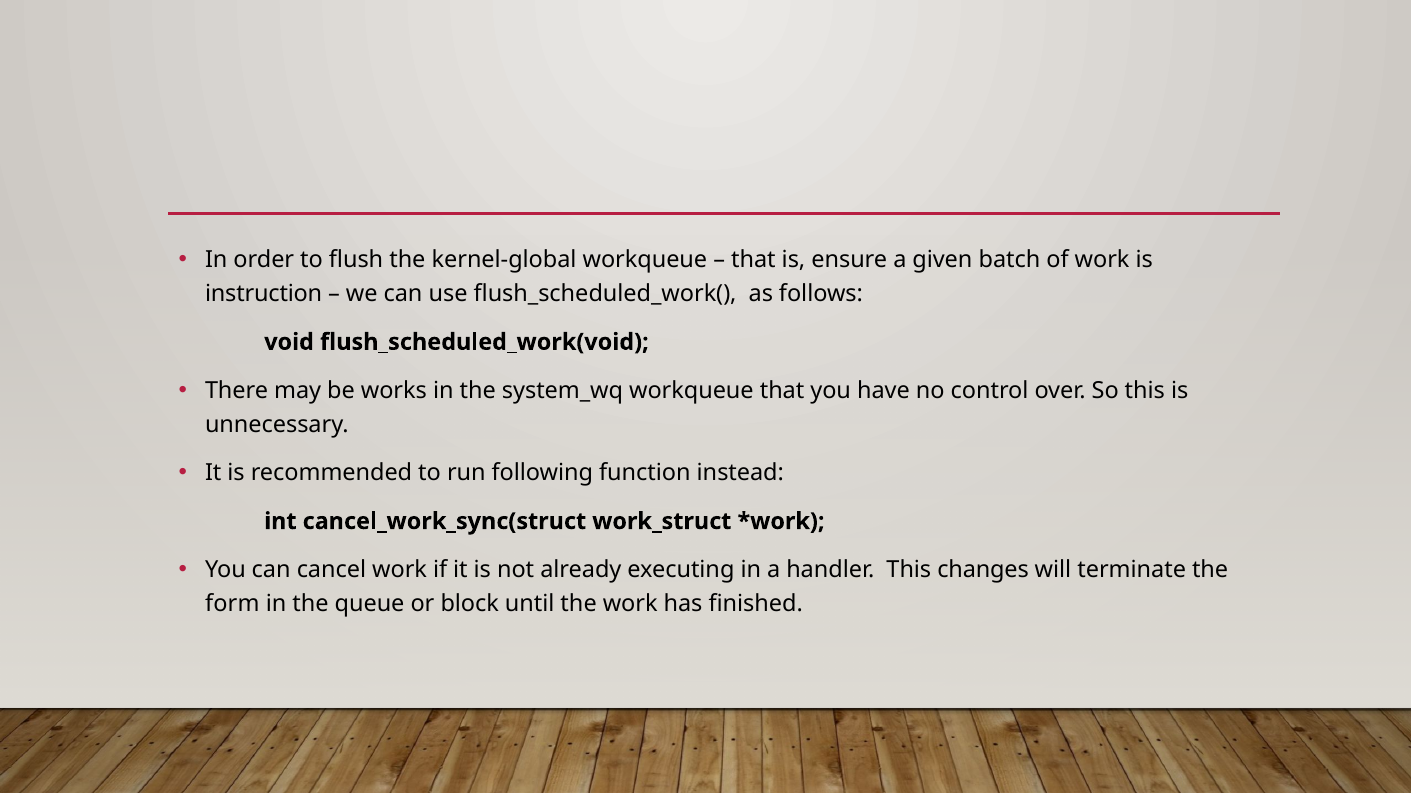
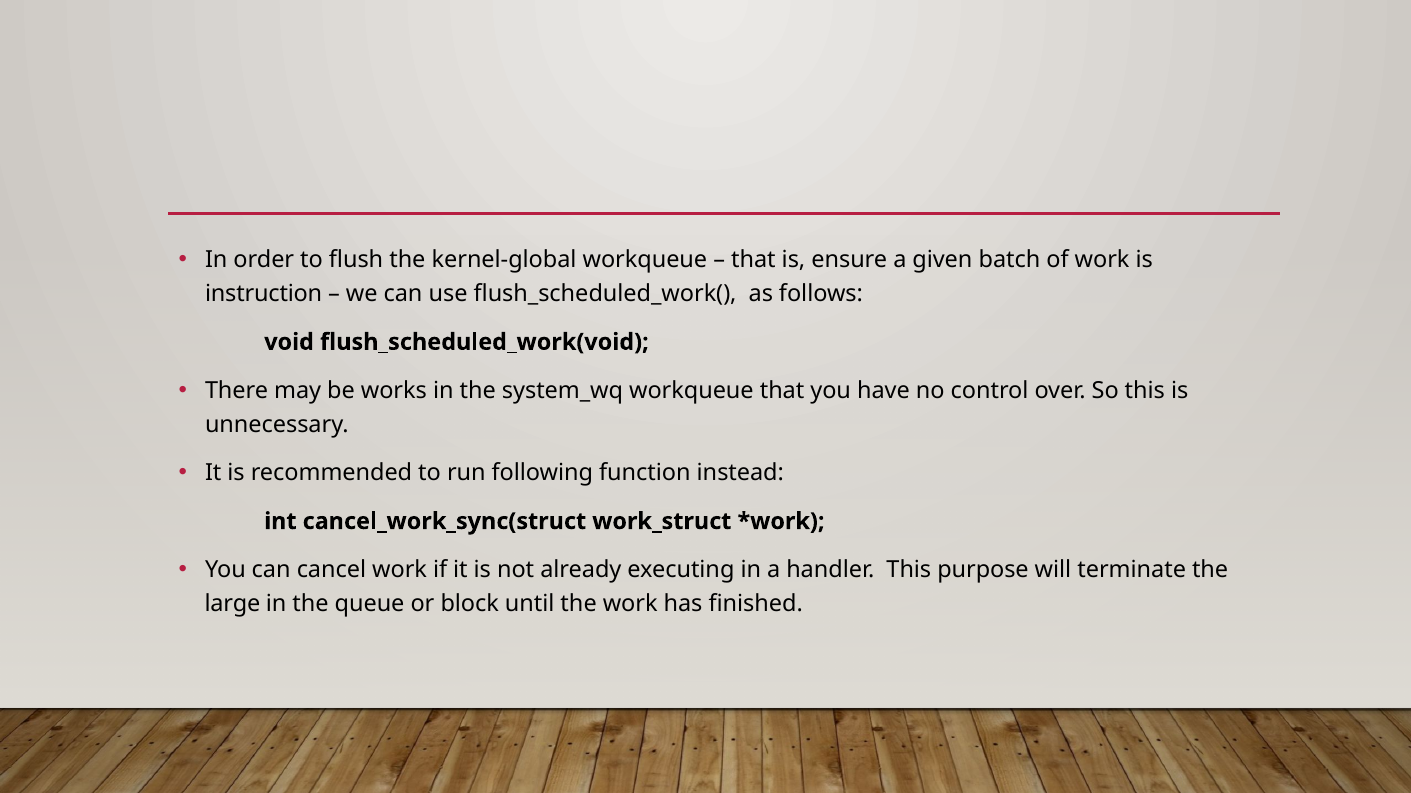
changes: changes -> purpose (983, 570)
form: form -> large (232, 604)
